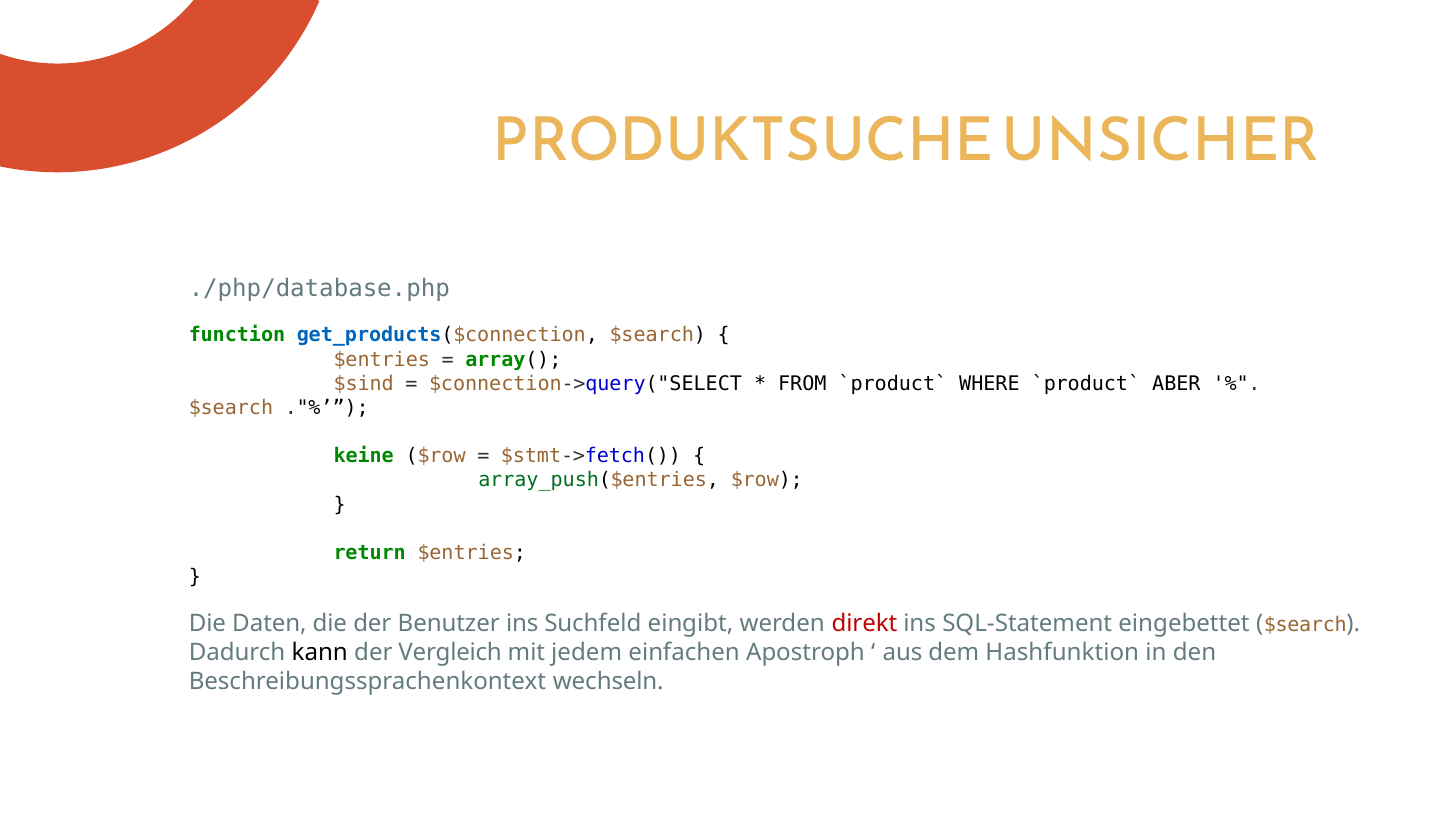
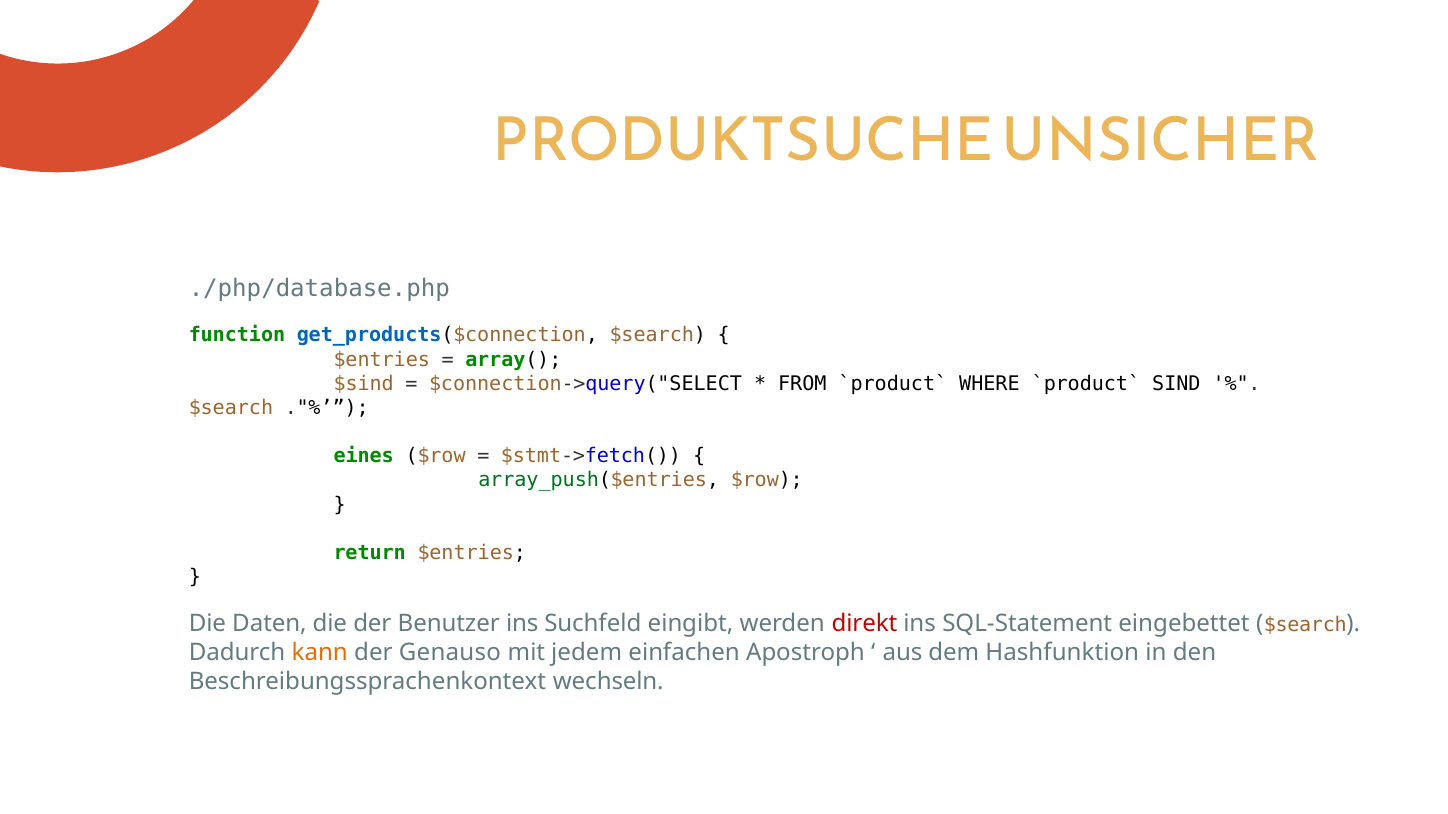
ABER: ABER -> SIND (1176, 384)
keine: keine -> eines (364, 456)
kann colour: black -> orange (320, 653)
Vergleich: Vergleich -> Genauso (450, 653)
